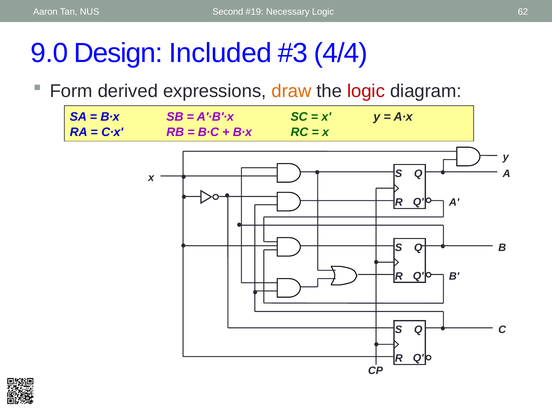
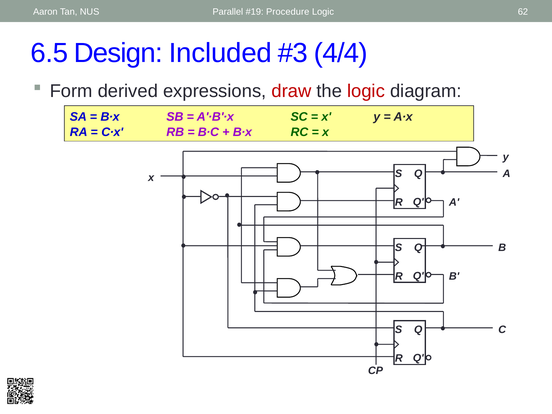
Second: Second -> Parallel (228, 12)
Necessary: Necessary -> Procedure (288, 12)
9.0: 9.0 -> 6.5 (49, 53)
draw colour: orange -> red (291, 91)
